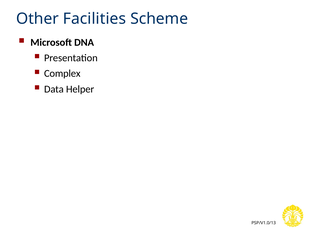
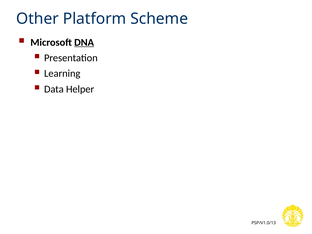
Facilities: Facilities -> Platform (95, 19)
DNA underline: none -> present (84, 42)
Complex: Complex -> Learning (62, 74)
